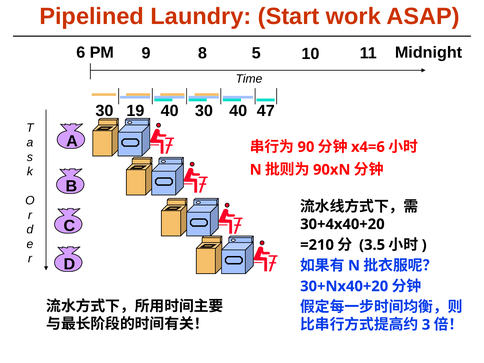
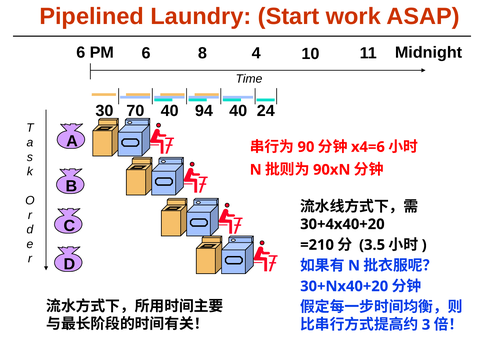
PM 9: 9 -> 6 (146, 53)
5: 5 -> 4 (256, 53)
19: 19 -> 70 (135, 111)
40 30: 30 -> 94 (204, 111)
47: 47 -> 24 (266, 111)
